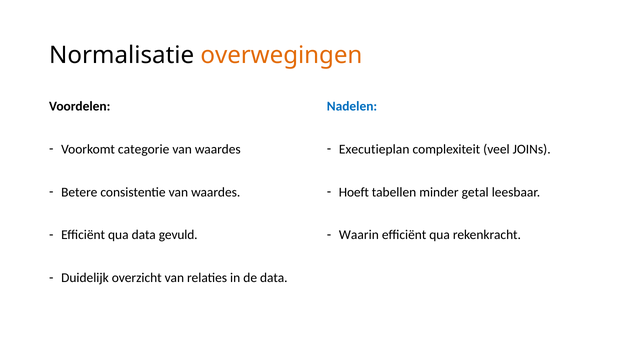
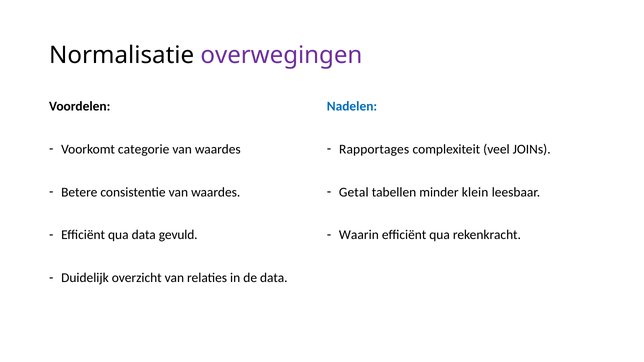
overwegingen colour: orange -> purple (281, 55)
Executieplan: Executieplan -> Rapportages (374, 149)
Hoeft: Hoeft -> Getal (354, 192)
getal: getal -> klein (475, 192)
